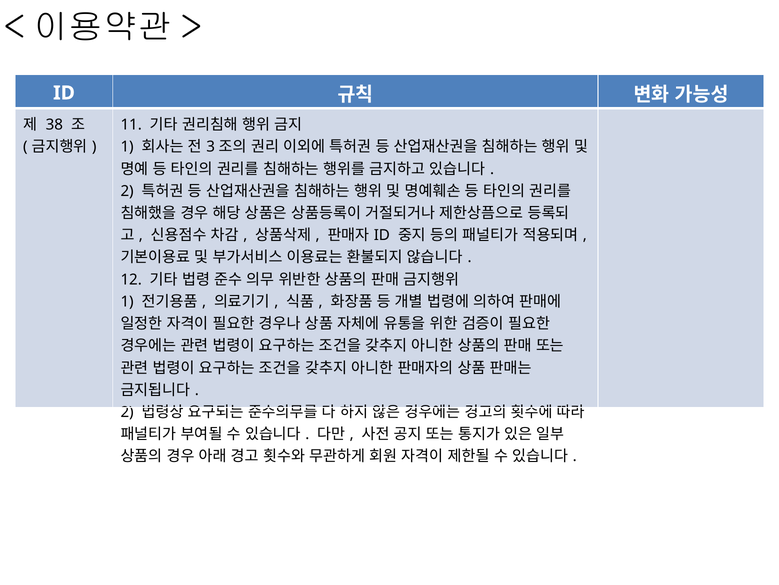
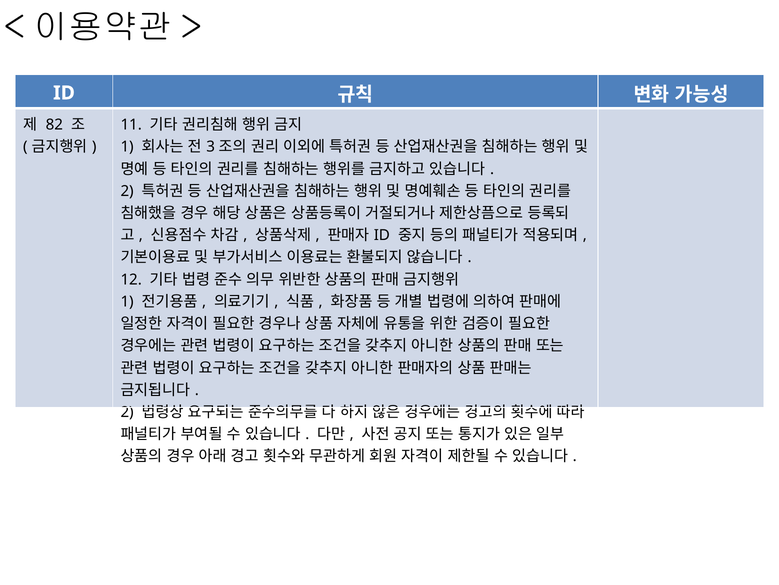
38: 38 -> 82 (54, 125)
